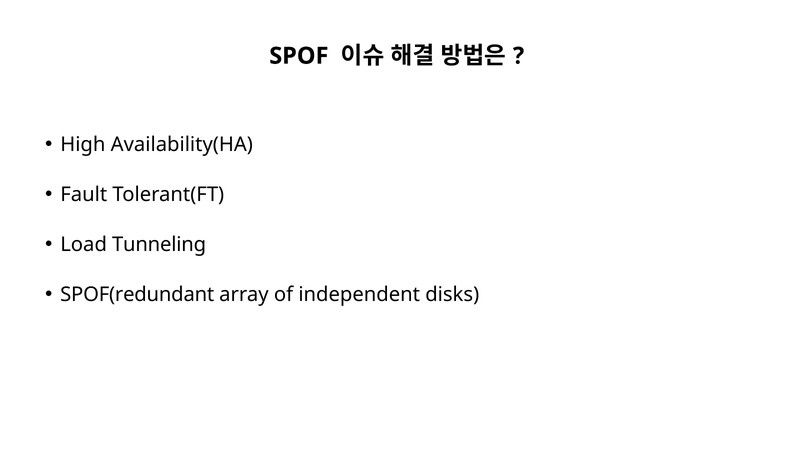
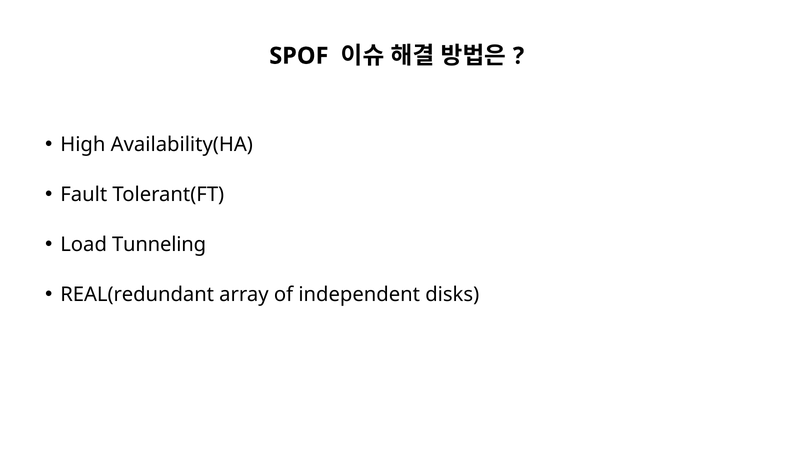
SPOF(redundant: SPOF(redundant -> REAL(redundant (137, 294)
